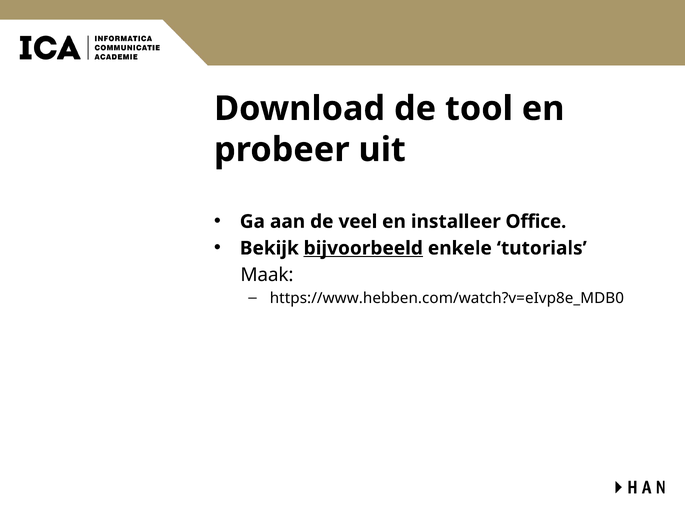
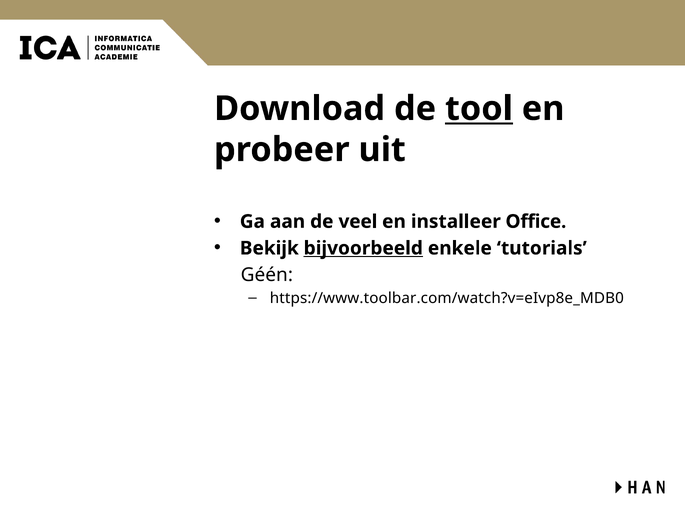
tool underline: none -> present (479, 109)
Maak: Maak -> Géén (267, 275)
https://www.hebben.com/watch?v=eIvp8e_MDB0: https://www.hebben.com/watch?v=eIvp8e_MDB0 -> https://www.toolbar.com/watch?v=eIvp8e_MDB0 (447, 298)
